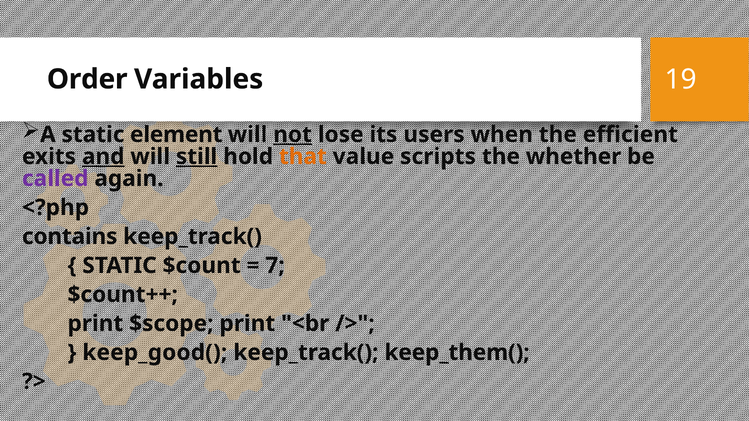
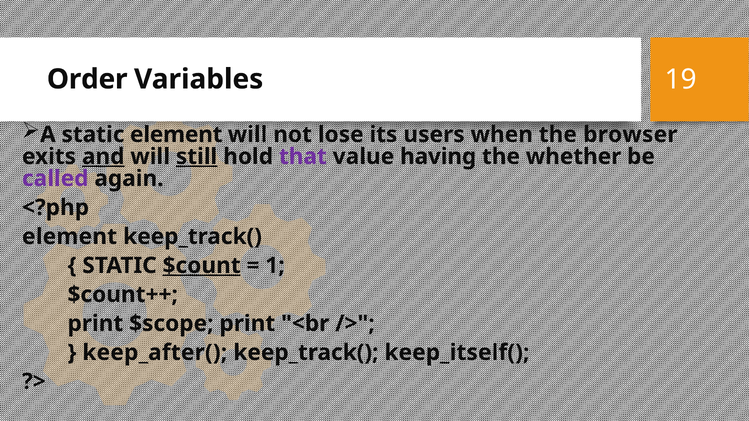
not underline: present -> none (293, 135)
efficient: efficient -> browser (630, 135)
that colour: orange -> purple (303, 157)
scripts: scripts -> having (438, 157)
contains: contains -> element (70, 237)
$count underline: none -> present (202, 266)
7: 7 -> 1 (275, 266)
keep_good(: keep_good( -> keep_after( (155, 353)
keep_them(: keep_them( -> keep_itself( (457, 353)
